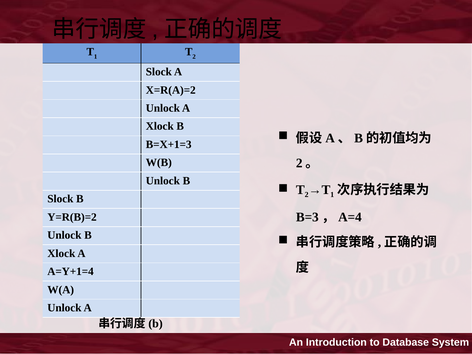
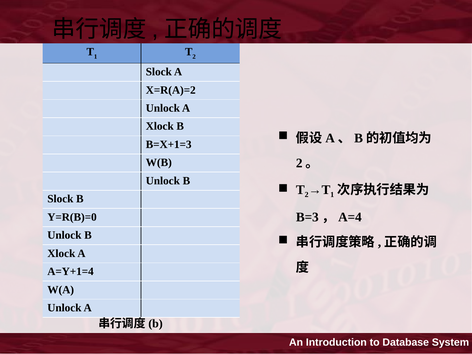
Y=R(B)=2: Y=R(B)=2 -> Y=R(B)=0 (72, 217)
